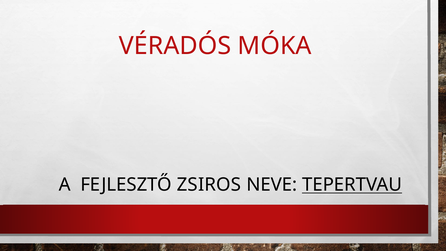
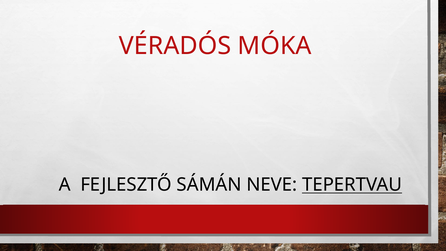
ZSIROS: ZSIROS -> SÁMÁN (209, 184)
